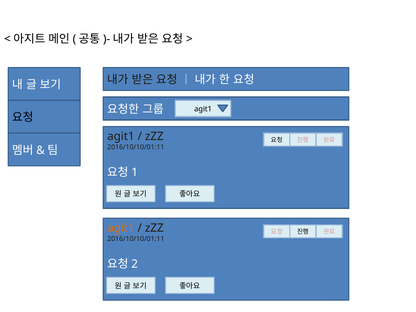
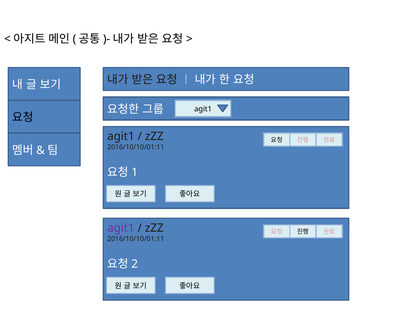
agit1 colour: orange -> purple (121, 228)
